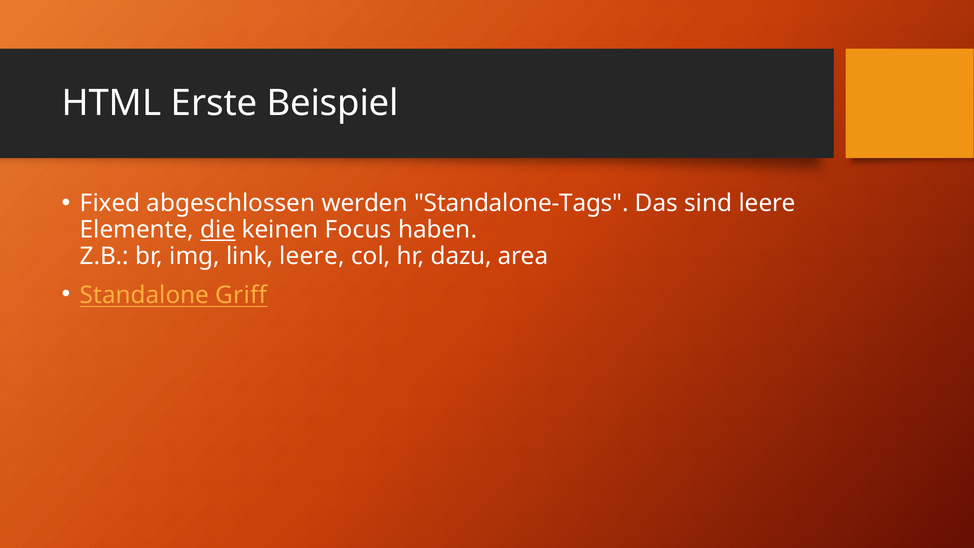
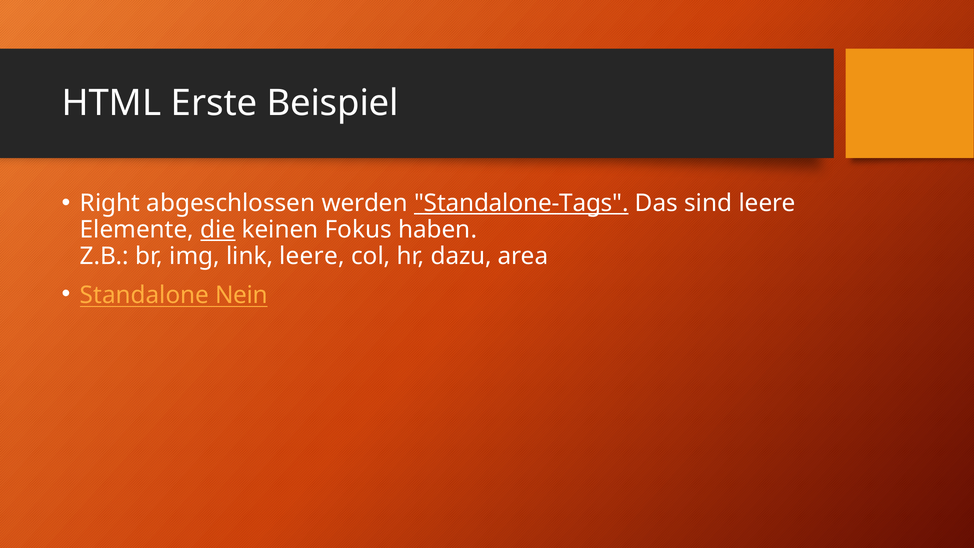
Fixed: Fixed -> Right (110, 203)
Standalone-Tags underline: none -> present (521, 203)
Focus: Focus -> Fokus (358, 230)
Griff: Griff -> Nein (242, 295)
